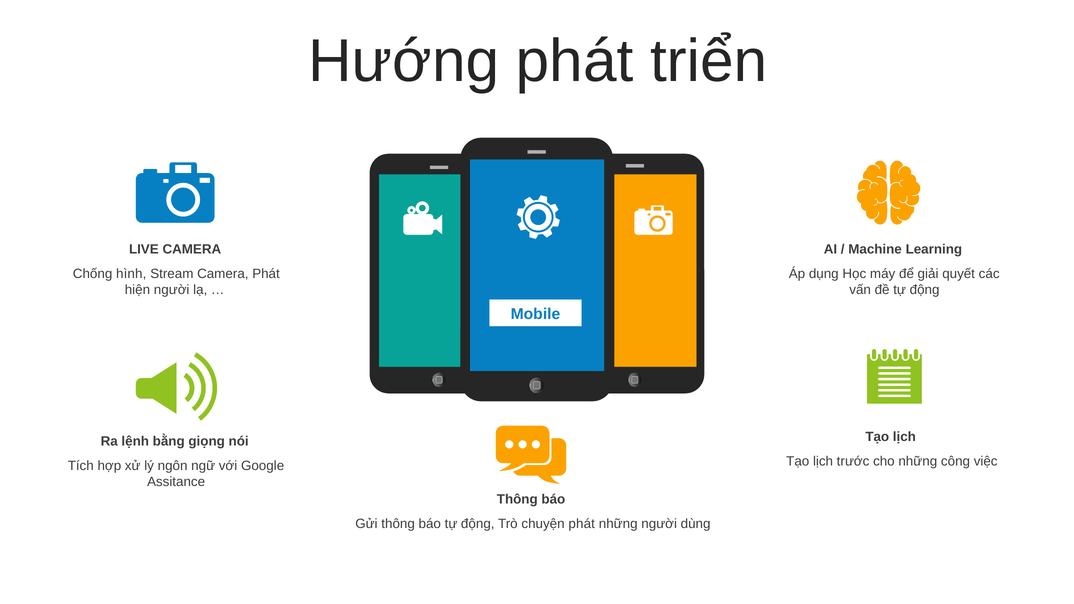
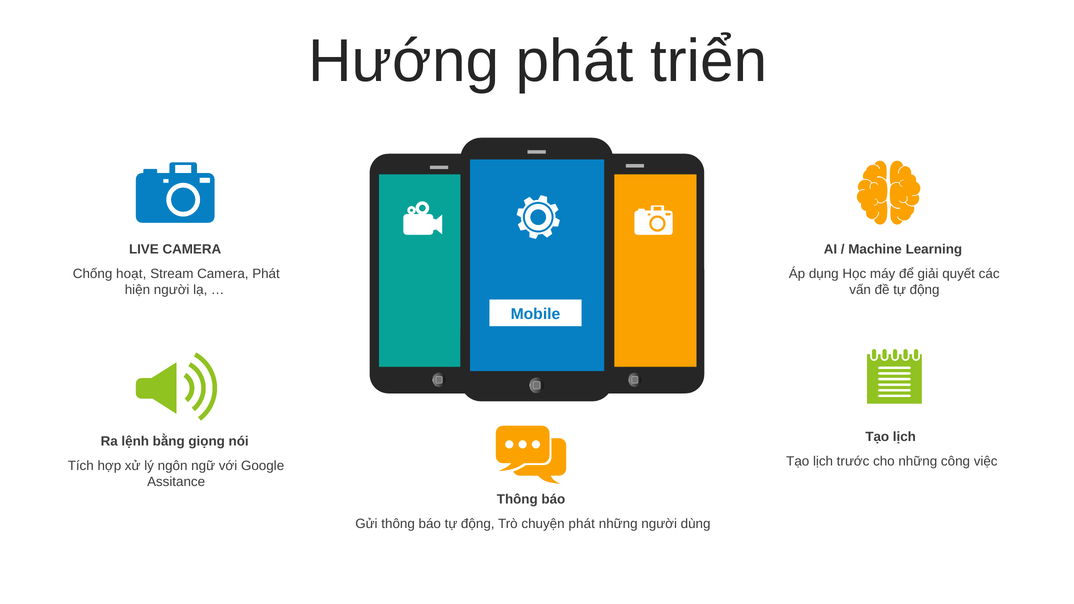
hình: hình -> hoạt (131, 274)
